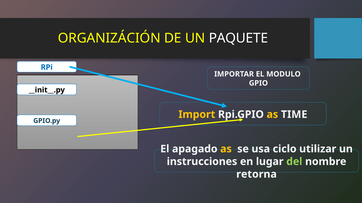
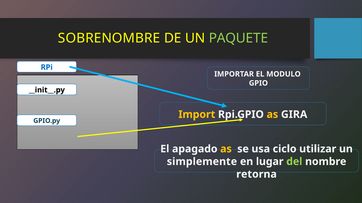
ORGANIZÁCIÓN: ORGANIZÁCIÓN -> SOBRENOMBRE (109, 38)
PAQUETE colour: white -> light green (238, 38)
TIME: TIME -> GIRA (294, 115)
instrucciones: instrucciones -> simplemente (202, 162)
